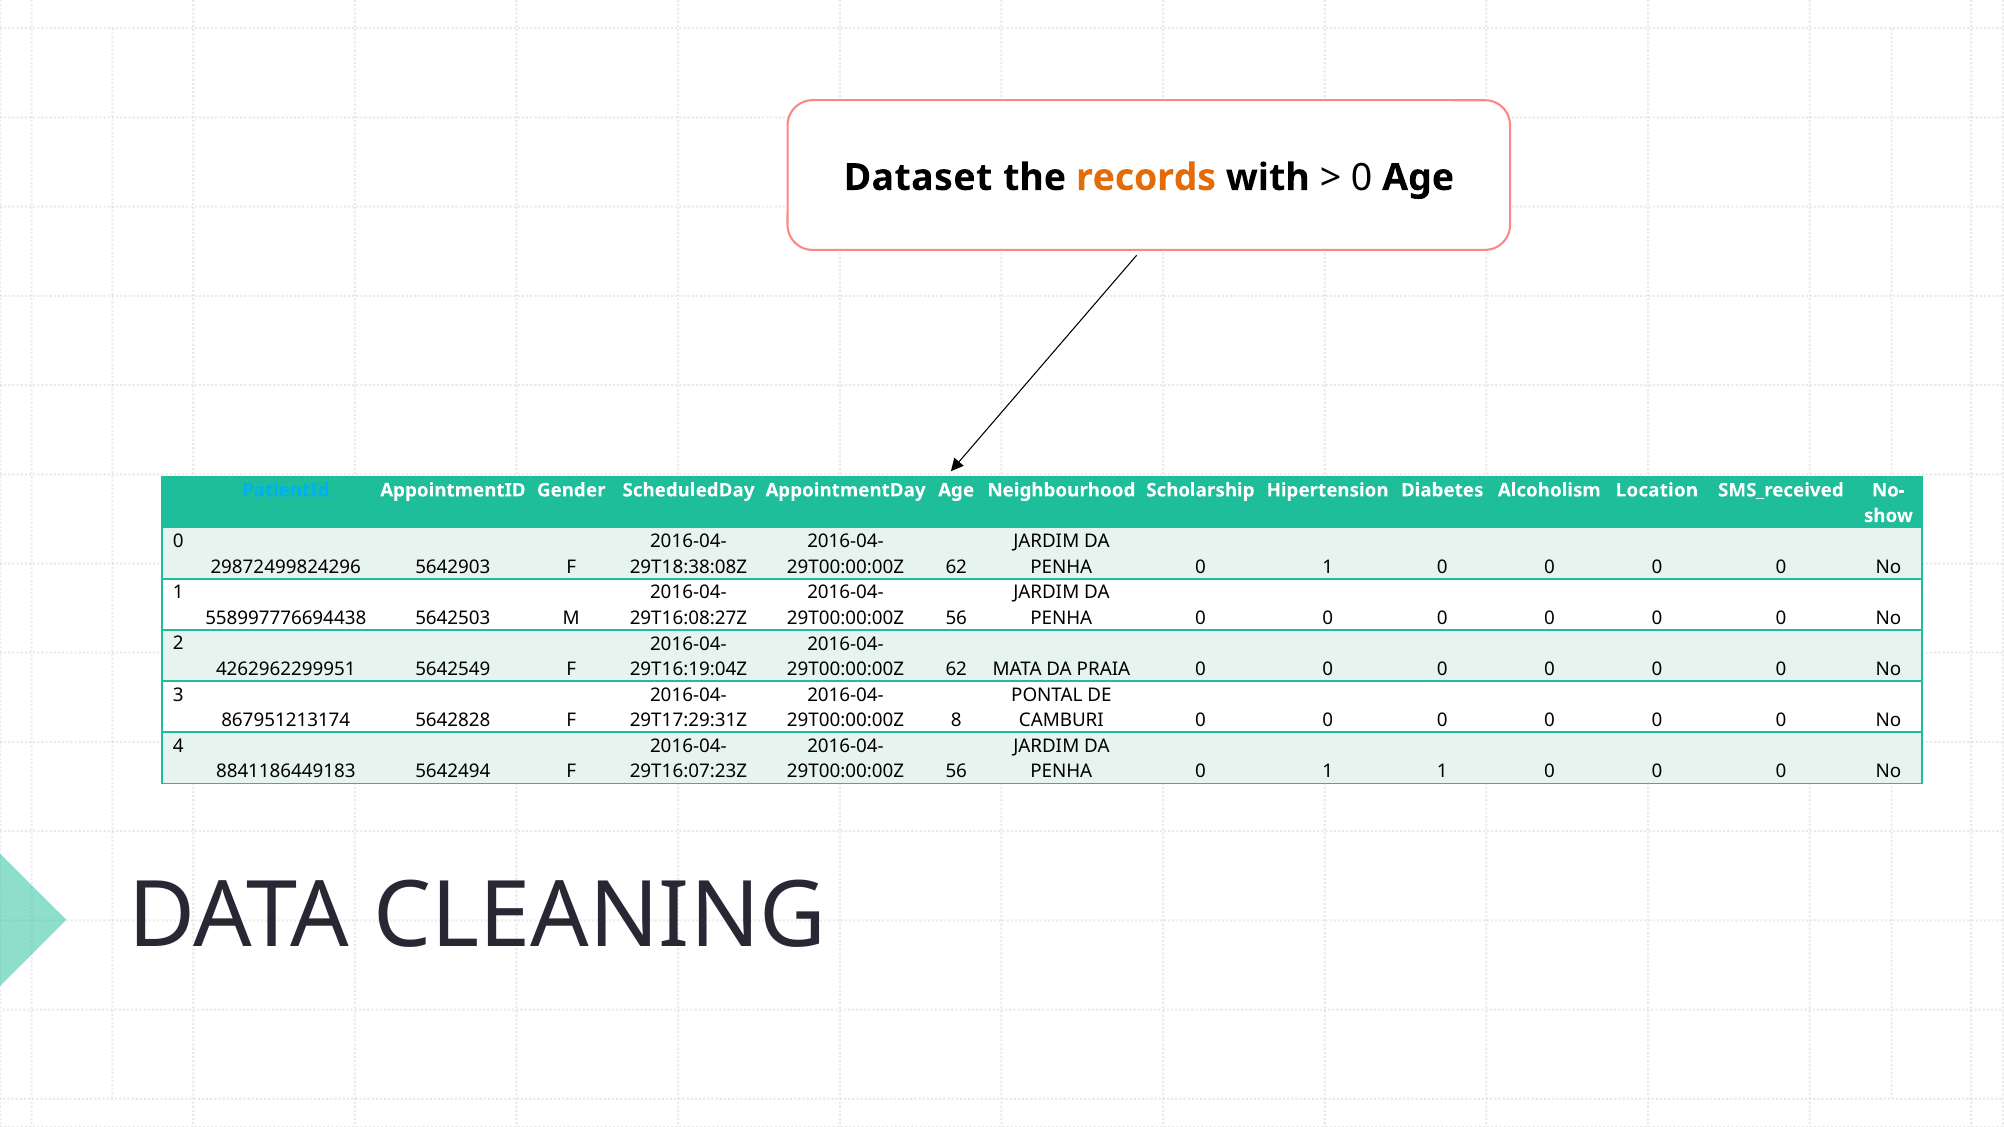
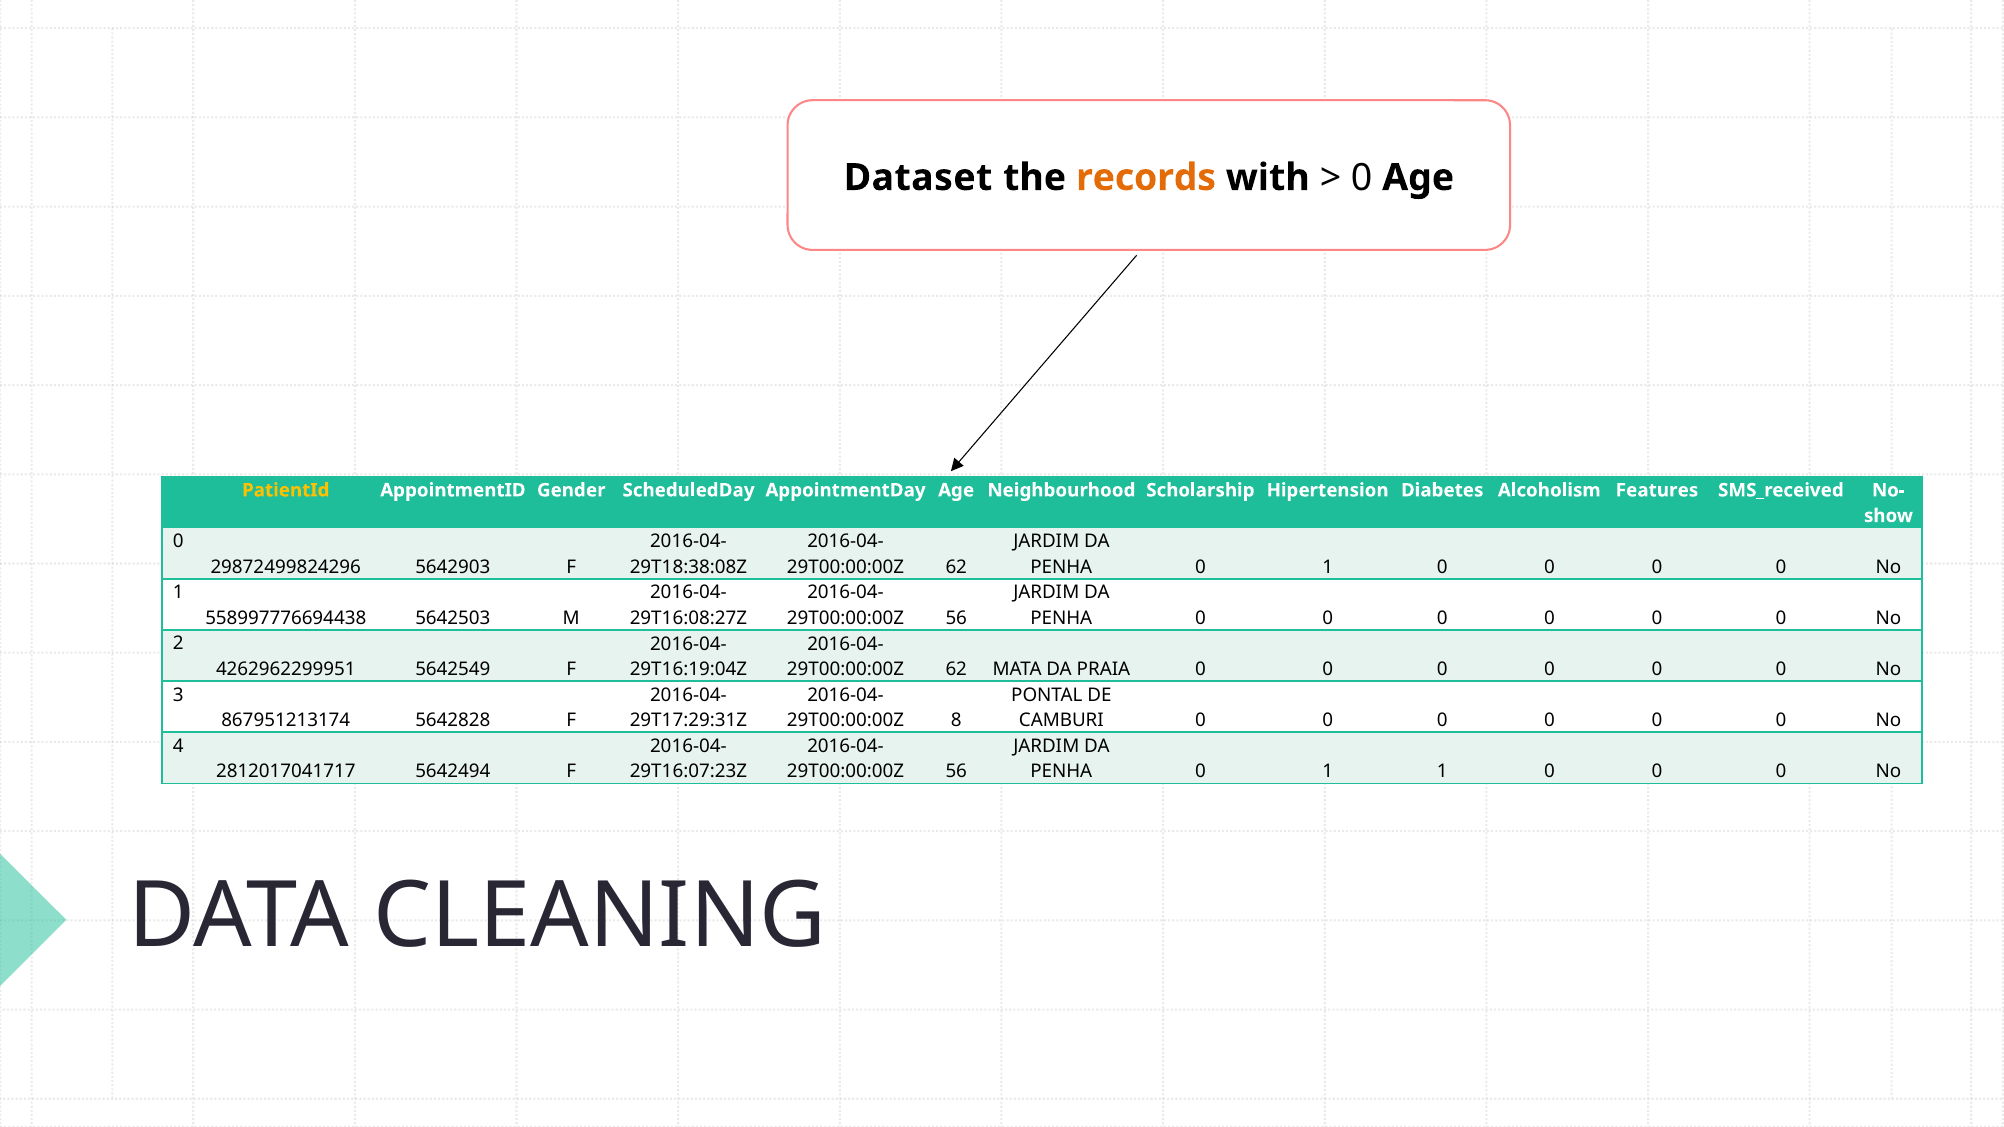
PatientId colour: light blue -> yellow (286, 490)
Location: Location -> Features (1657, 490)
8841186449183: 8841186449183 -> 2812017041717 (286, 772)
